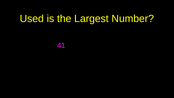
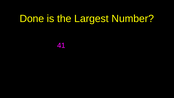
Used: Used -> Done (32, 19)
